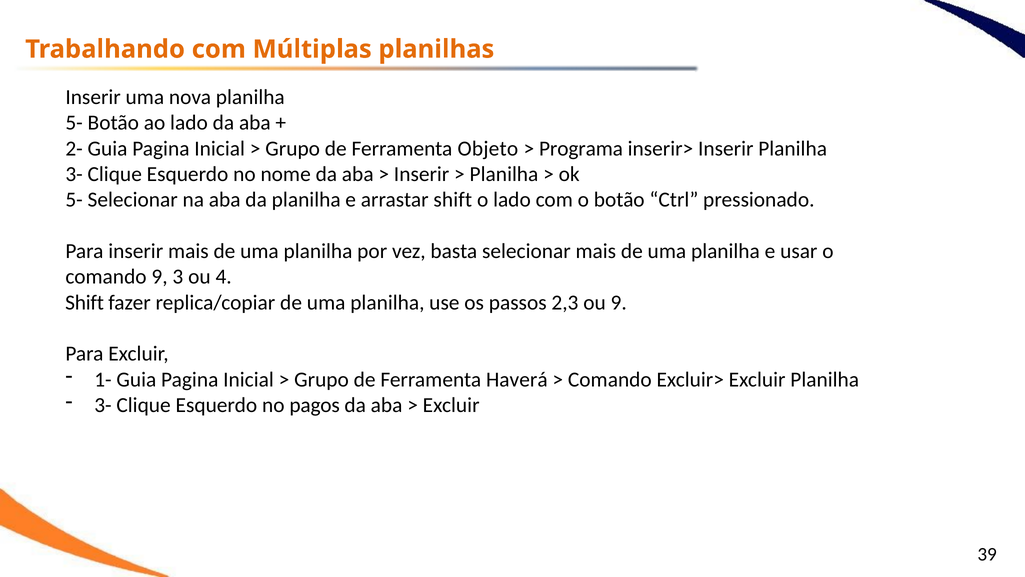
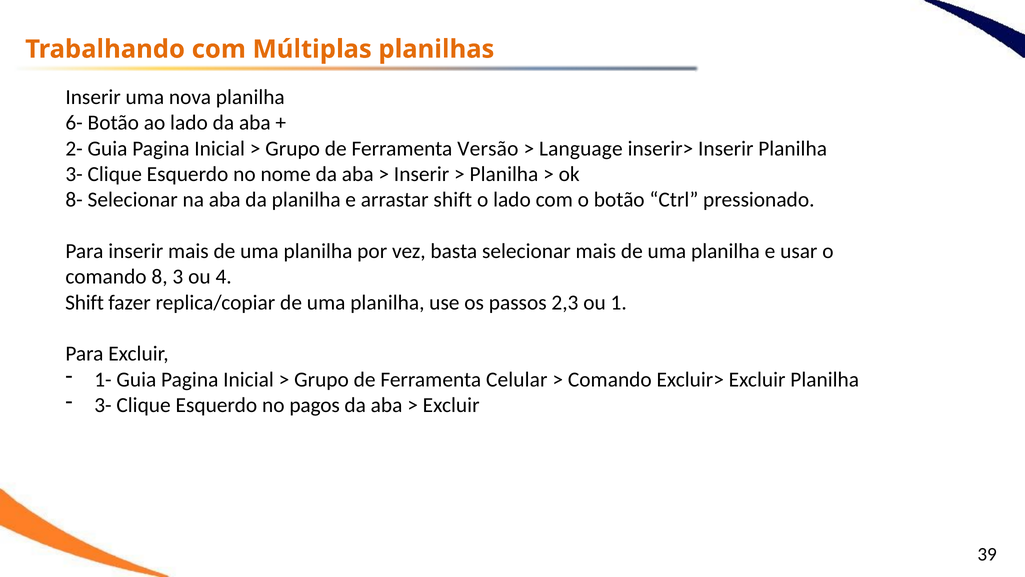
5-: 5- -> 6- (74, 123)
Objeto: Objeto -> Versão (488, 148)
Programa: Programa -> Language (581, 148)
5-: 5- -> 8- (74, 200)
comando 9: 9 -> 8 (159, 277)
ou 9: 9 -> 1 (619, 302)
Haverá: Haverá -> Celular (517, 379)
